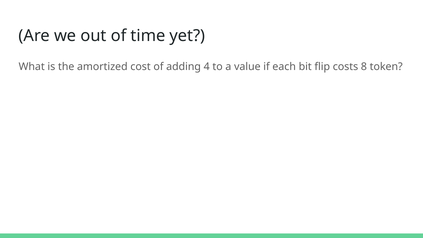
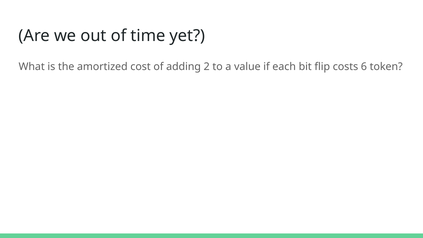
4: 4 -> 2 (207, 67)
8: 8 -> 6 (364, 67)
